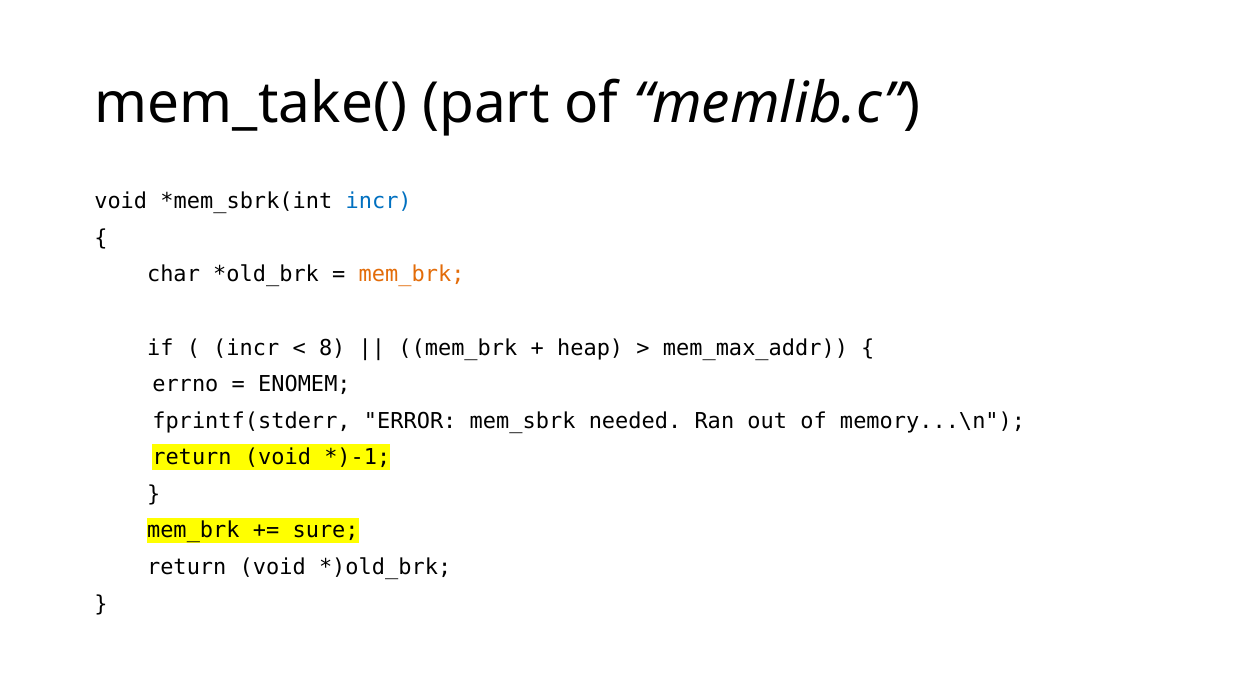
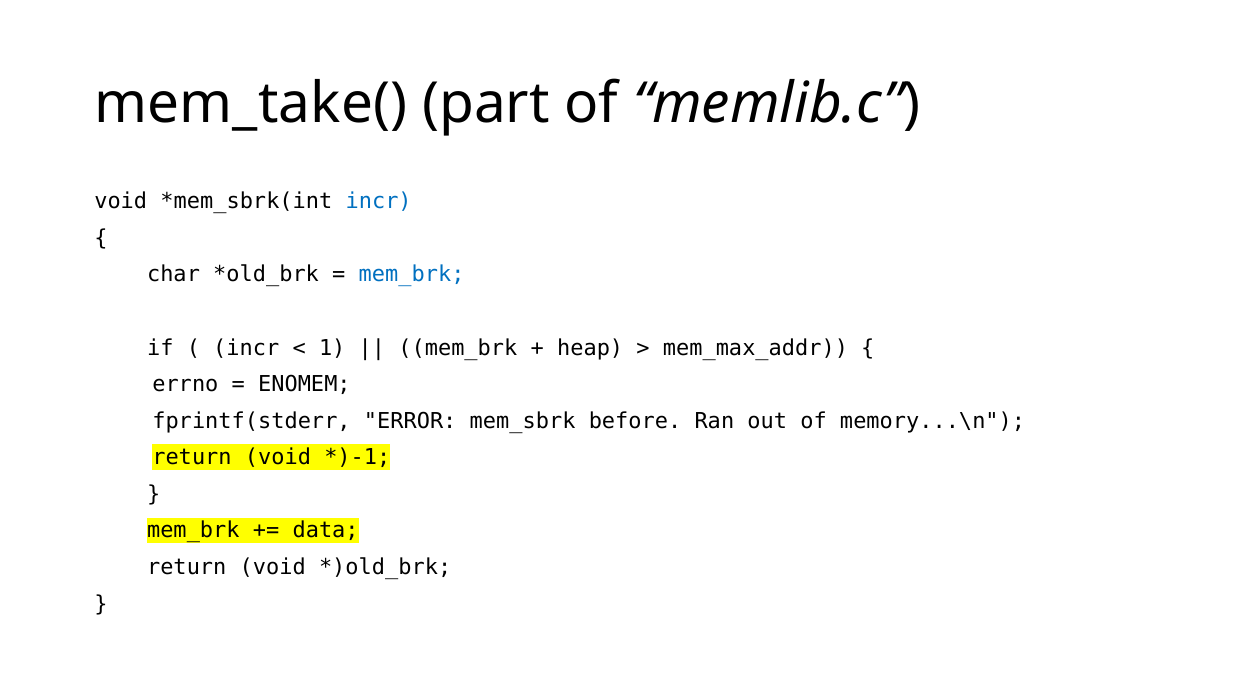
mem_brk colour: orange -> blue (412, 275)
8: 8 -> 1 (332, 348)
needed: needed -> before (635, 421)
sure: sure -> data (326, 531)
